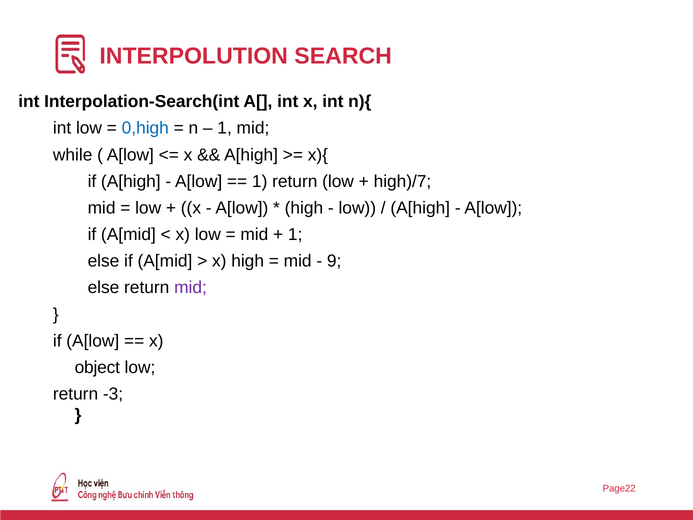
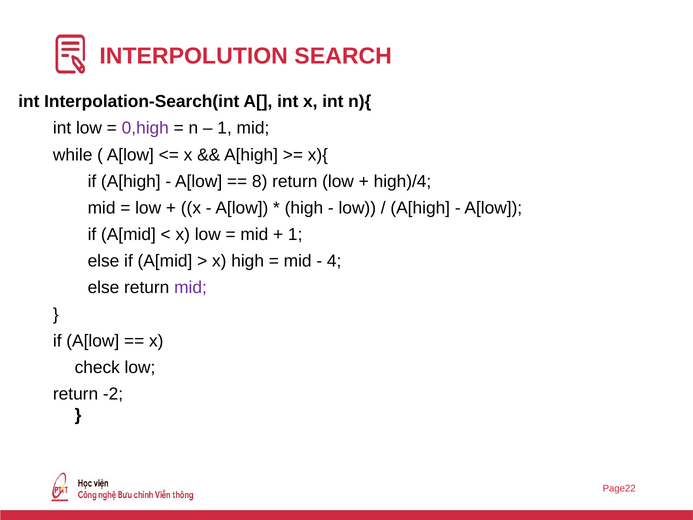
0,high colour: blue -> purple (145, 128)
1: 1 -> 8 (260, 181)
high)/7: high)/7 -> high)/4 (402, 181)
9: 9 -> 4 (334, 261)
object: object -> check (97, 367)
-3: -3 -> -2 (113, 394)
